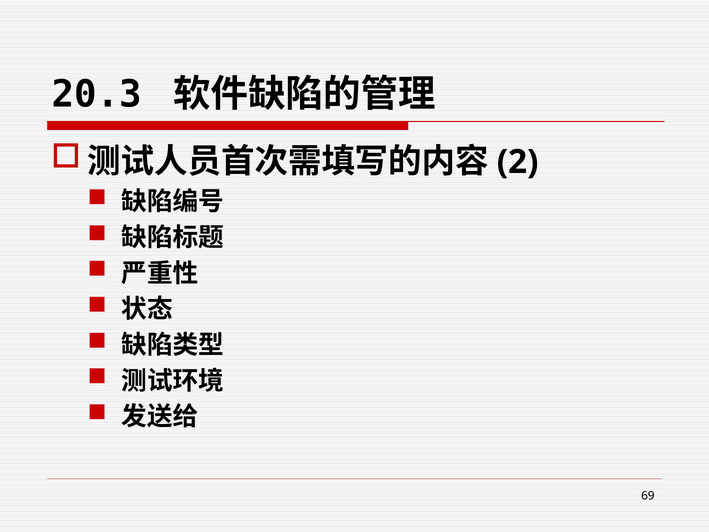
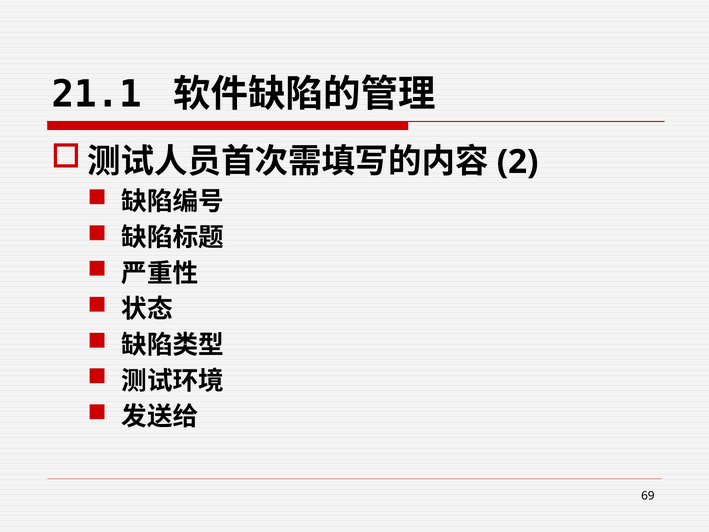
20.3: 20.3 -> 21.1 (97, 95)
